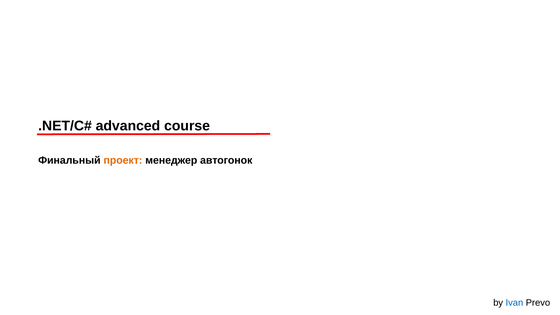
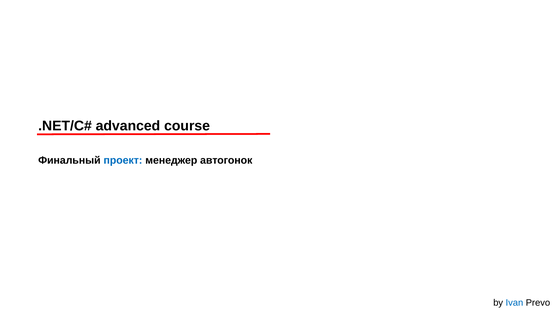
проект colour: orange -> blue (123, 160)
